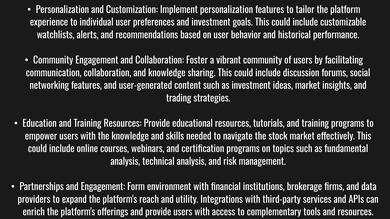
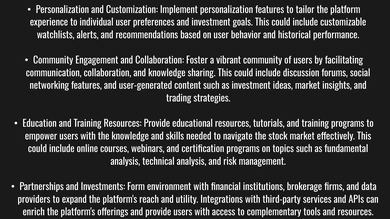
and Engagement: Engagement -> Investments (103, 187)
